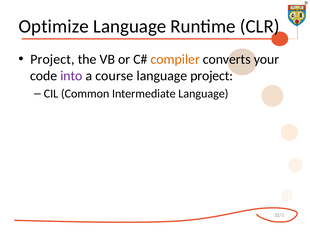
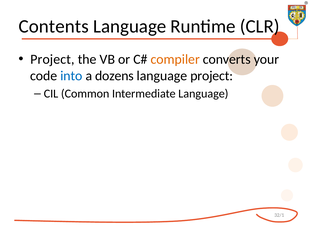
Optimize: Optimize -> Contents (54, 26)
into colour: purple -> blue (71, 76)
course: course -> dozens (114, 76)
